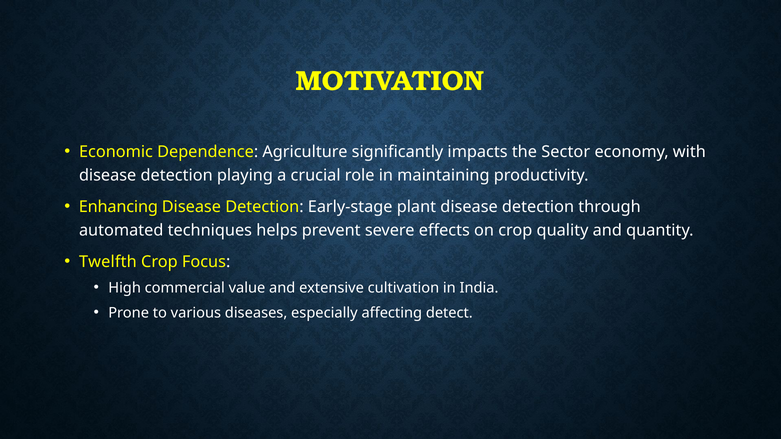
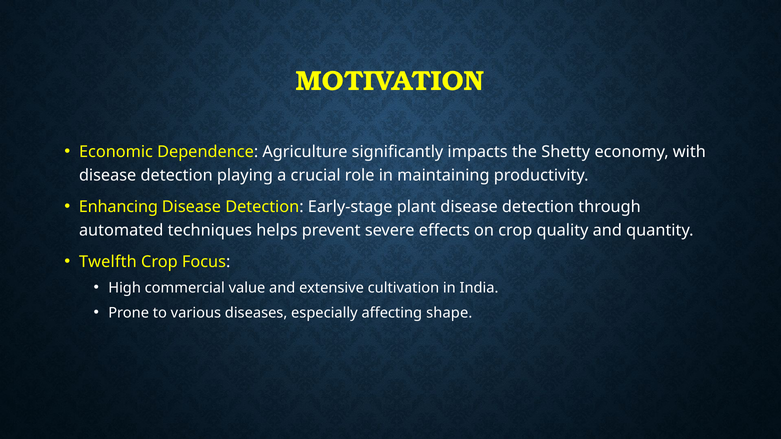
Sector: Sector -> Shetty (566, 152)
detect: detect -> shape (449, 313)
